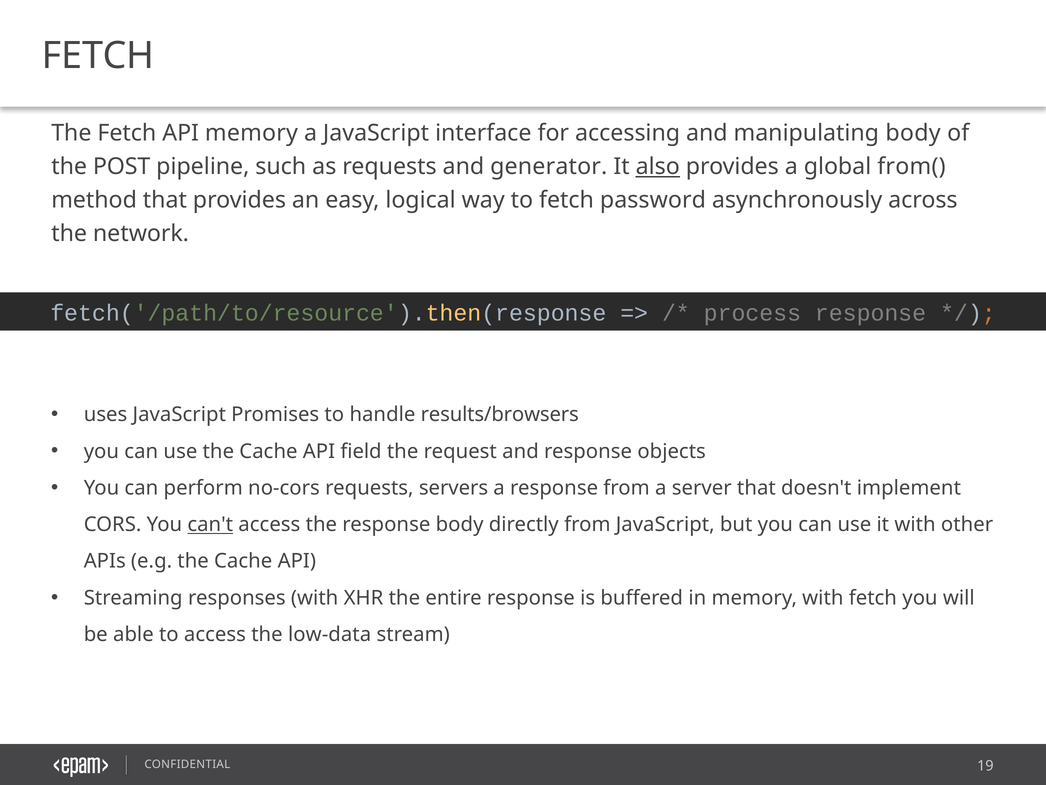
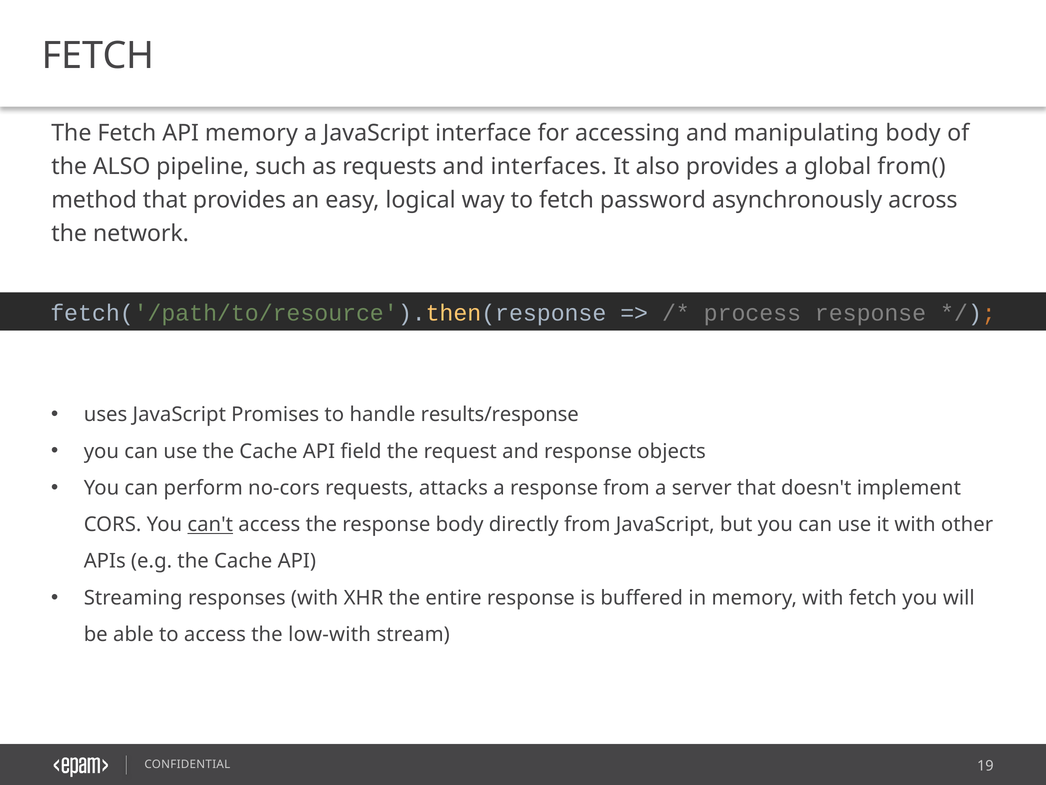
the POST: POST -> ALSO (122, 166)
generator: generator -> interfaces (549, 166)
also underline: present -> none (658, 166)
results/browsers: results/browsers -> results/response (500, 414)
servers: servers -> attacks (453, 488)
low-data: low-data -> low-with (330, 634)
